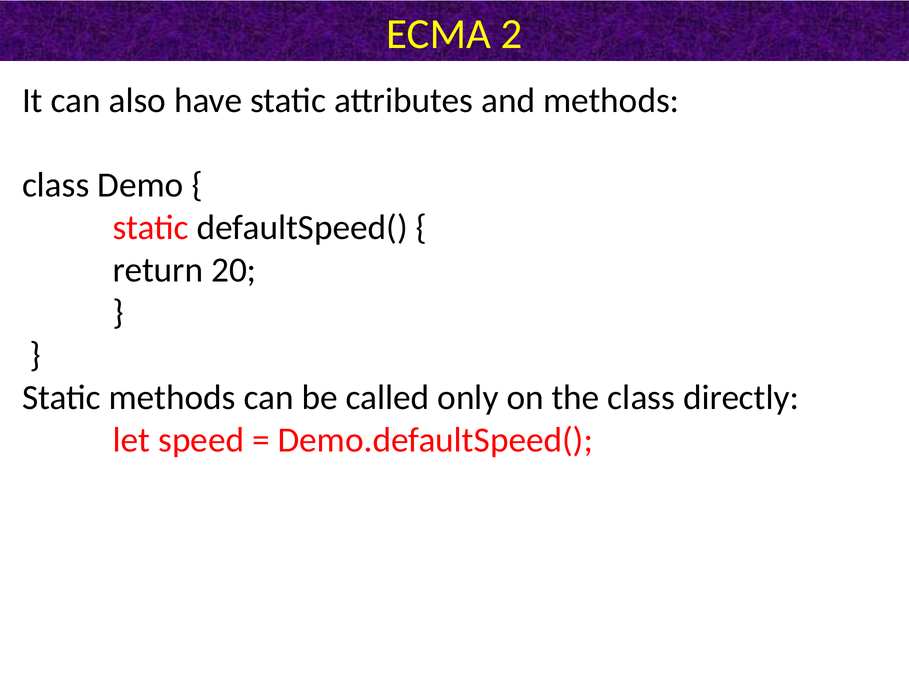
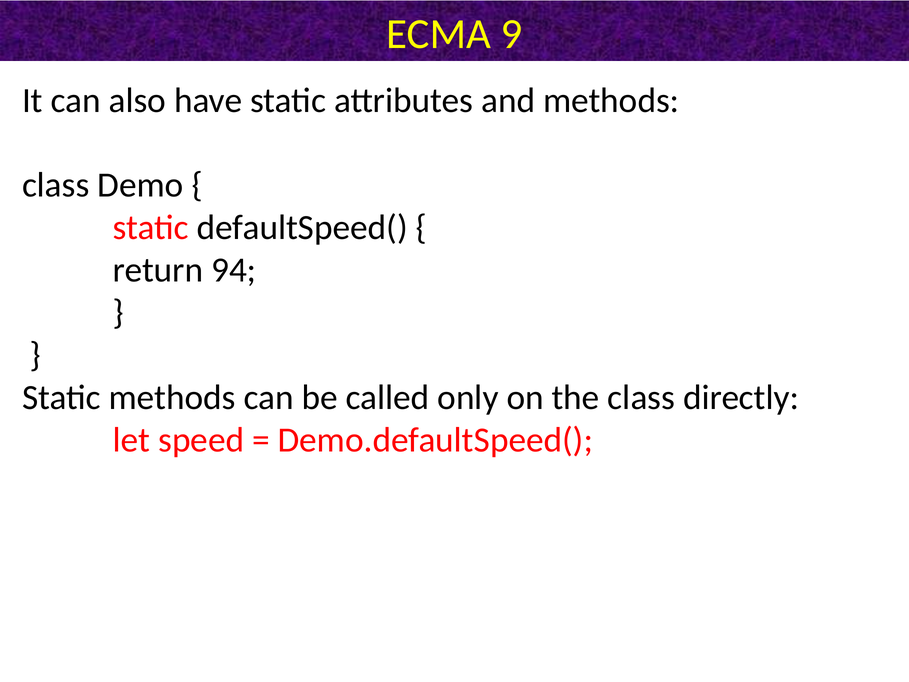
2: 2 -> 9 (512, 34)
20: 20 -> 94 (234, 270)
